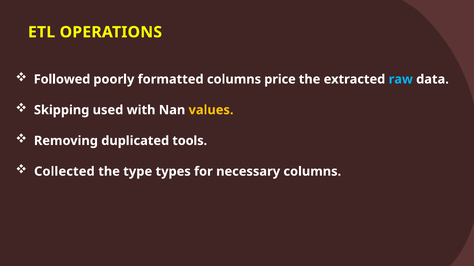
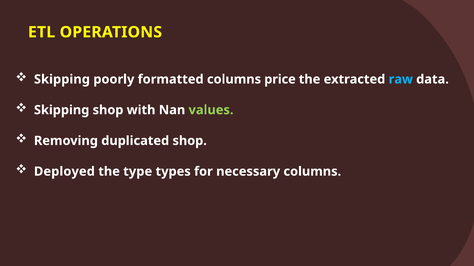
Followed: Followed -> Skipping (62, 79)
Skipping used: used -> shop (108, 110)
values colour: yellow -> light green (211, 110)
duplicated tools: tools -> shop (190, 141)
Collected: Collected -> Deployed (64, 172)
